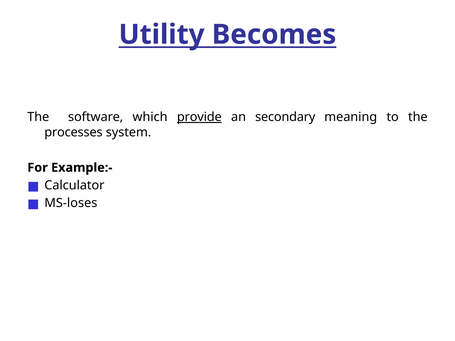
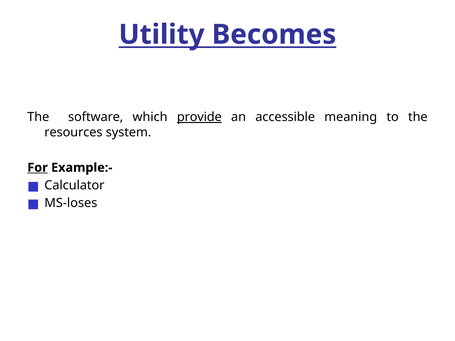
secondary: secondary -> accessible (285, 117)
processes: processes -> resources (73, 132)
For underline: none -> present (38, 168)
